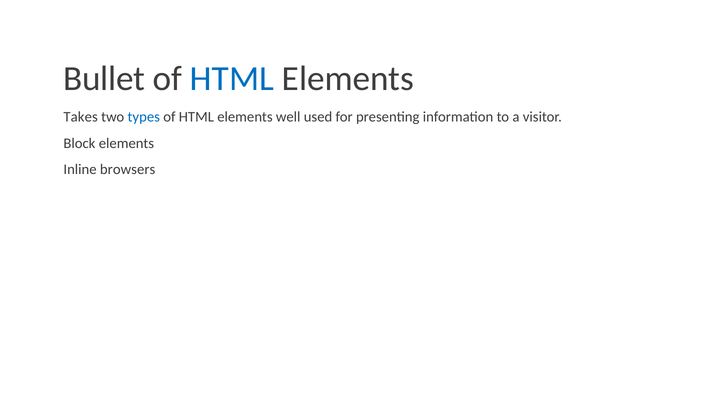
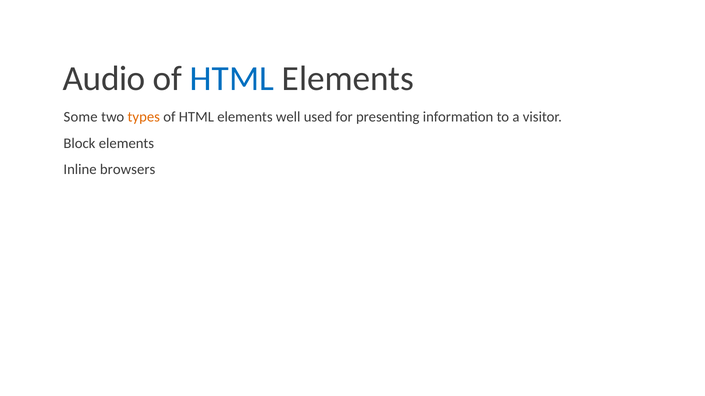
Bullet: Bullet -> Audio (104, 79)
Takes: Takes -> Some (81, 117)
types colour: blue -> orange (144, 117)
